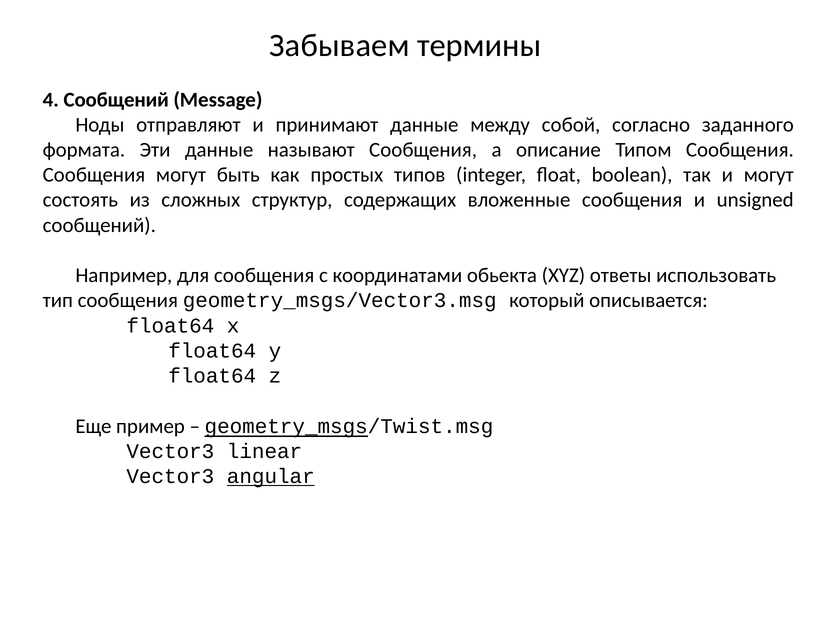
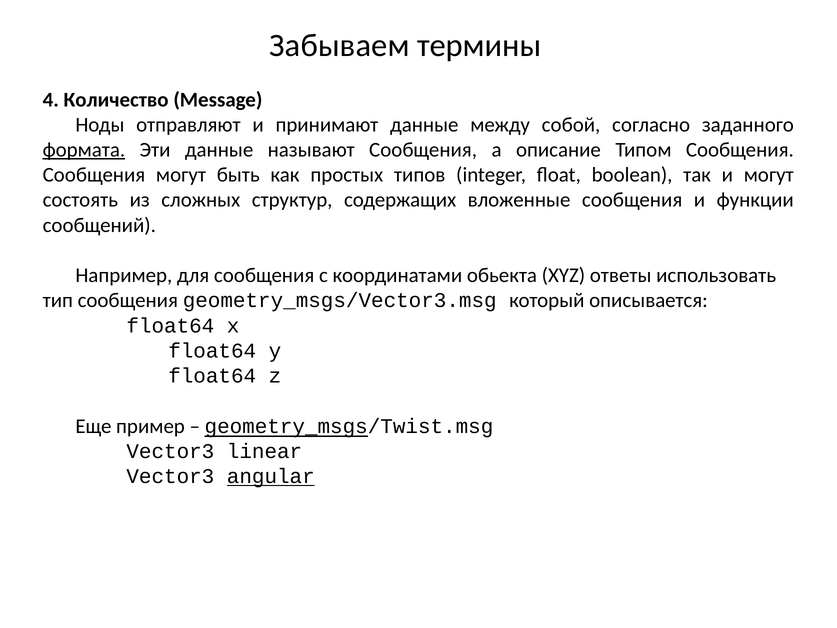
4 Сообщений: Сообщений -> Количество (116, 100)
формата underline: none -> present (84, 150)
unsigned: unsigned -> функции (755, 200)
